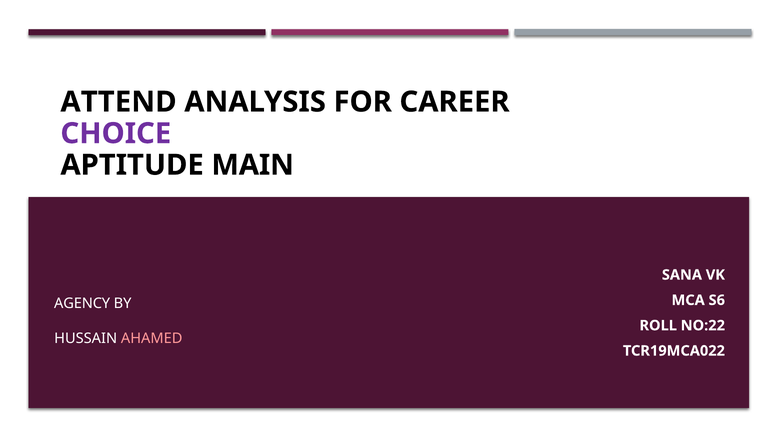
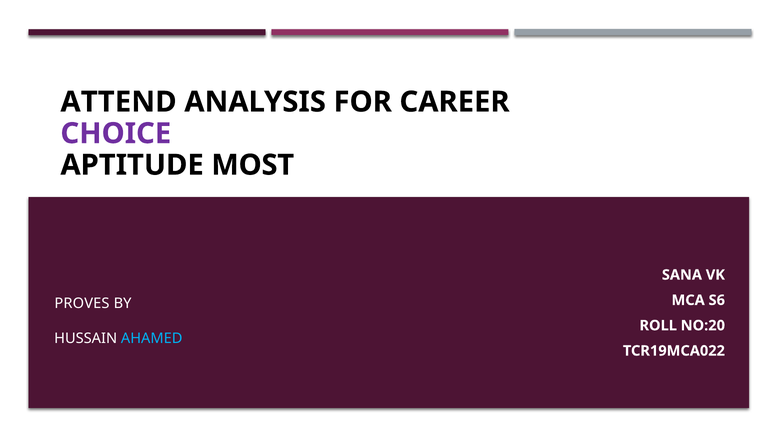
MAIN: MAIN -> MOST (253, 165)
AGENCY: AGENCY -> PROVES (82, 304)
NO:22: NO:22 -> NO:20 (703, 326)
AHAMED colour: pink -> light blue (152, 339)
